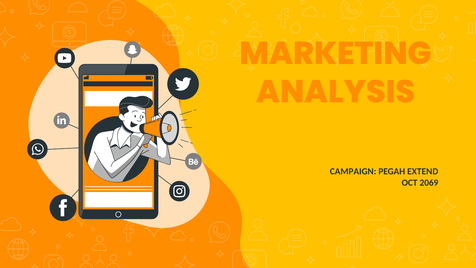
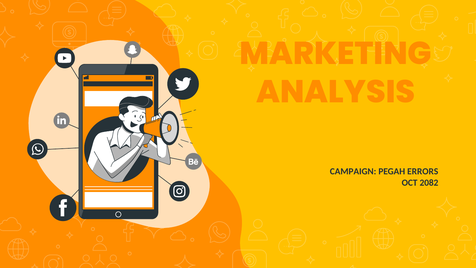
EXTEND: EXTEND -> ERRORS (423, 171)
2069: 2069 -> 2082 (429, 182)
